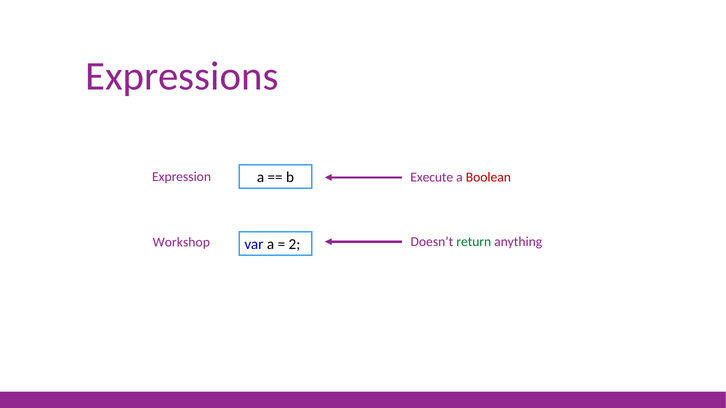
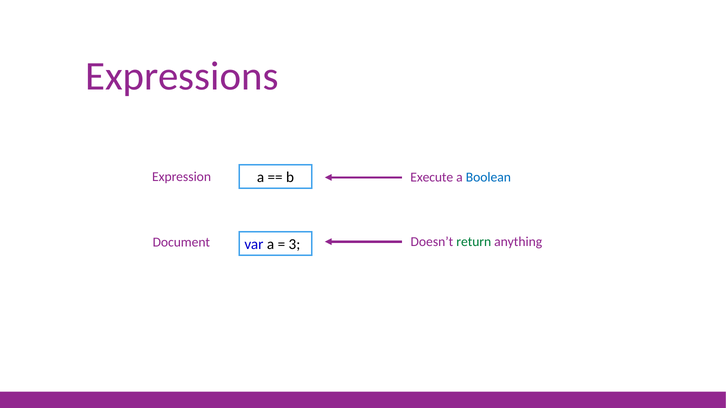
Boolean colour: red -> blue (488, 177)
Workshop: Workshop -> Document (181, 242)
2: 2 -> 3 (294, 245)
